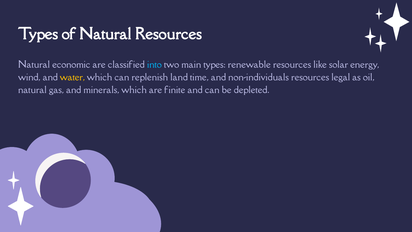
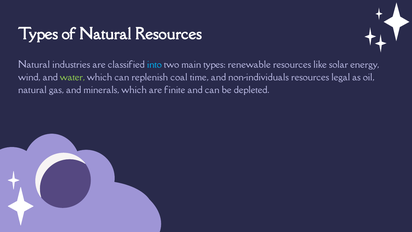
economic: economic -> industries (71, 65)
water colour: yellow -> light green (72, 77)
land: land -> coal (179, 77)
